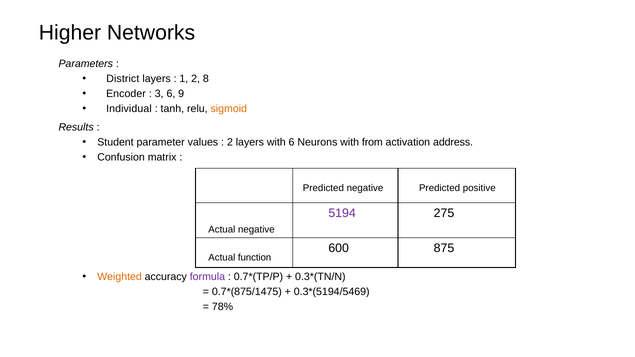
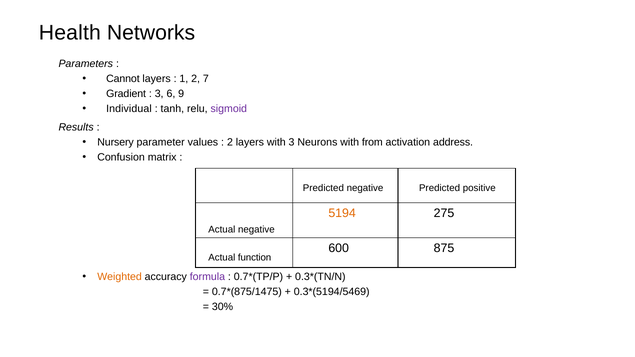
Higher: Higher -> Health (70, 33)
District: District -> Cannot (123, 79)
8: 8 -> 7 (206, 79)
Encoder: Encoder -> Gradient (126, 94)
sigmoid colour: orange -> purple (229, 109)
Student: Student -> Nursery (116, 142)
with 6: 6 -> 3 (292, 142)
5194 colour: purple -> orange (342, 213)
78%: 78% -> 30% (223, 307)
